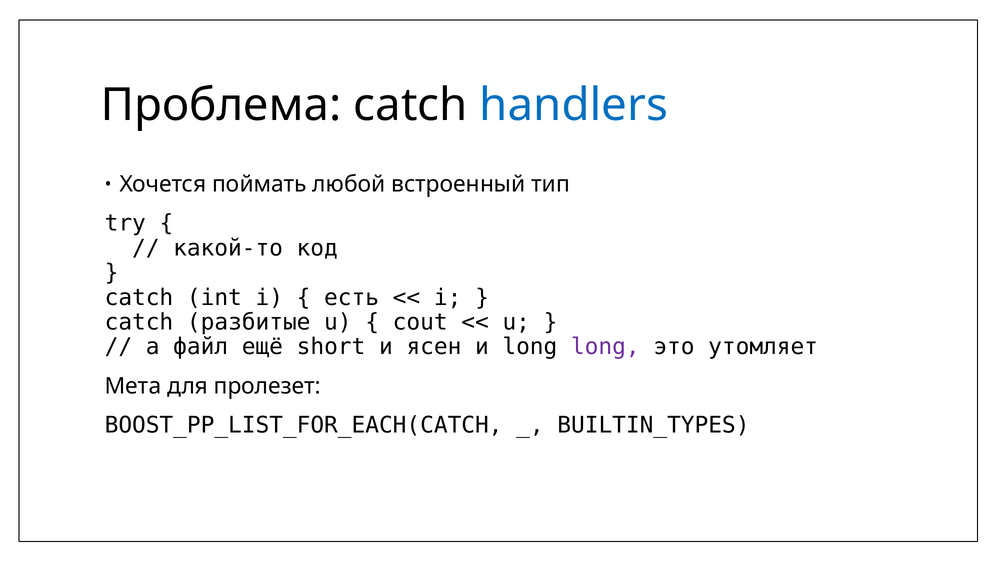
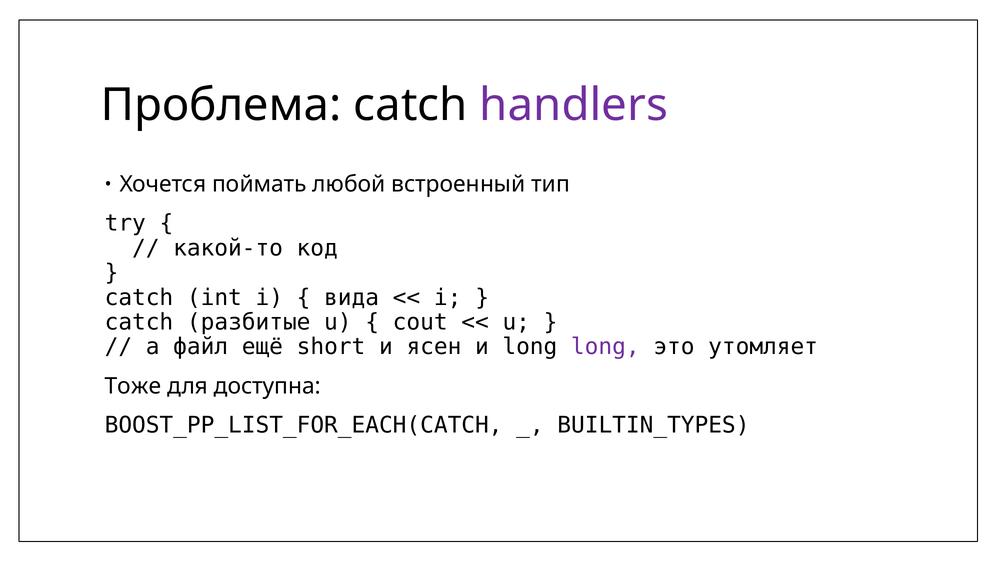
handlers colour: blue -> purple (574, 105)
есть: есть -> вида (352, 297)
Мета: Мета -> Тоже (133, 386)
пролезет: пролезет -> доступна (267, 386)
